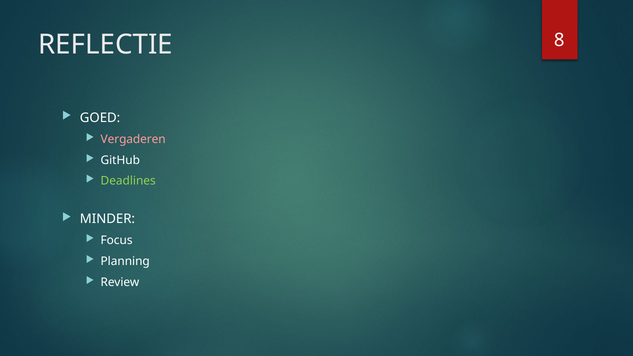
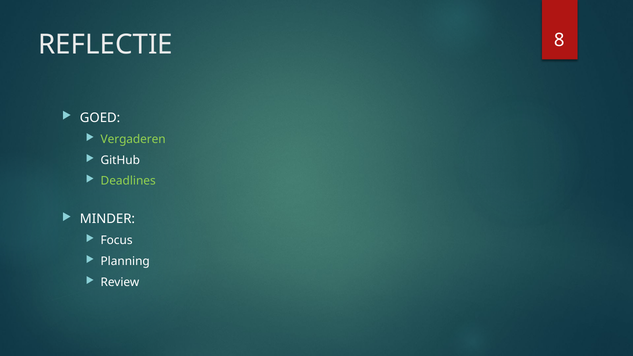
Vergaderen colour: pink -> light green (133, 139)
